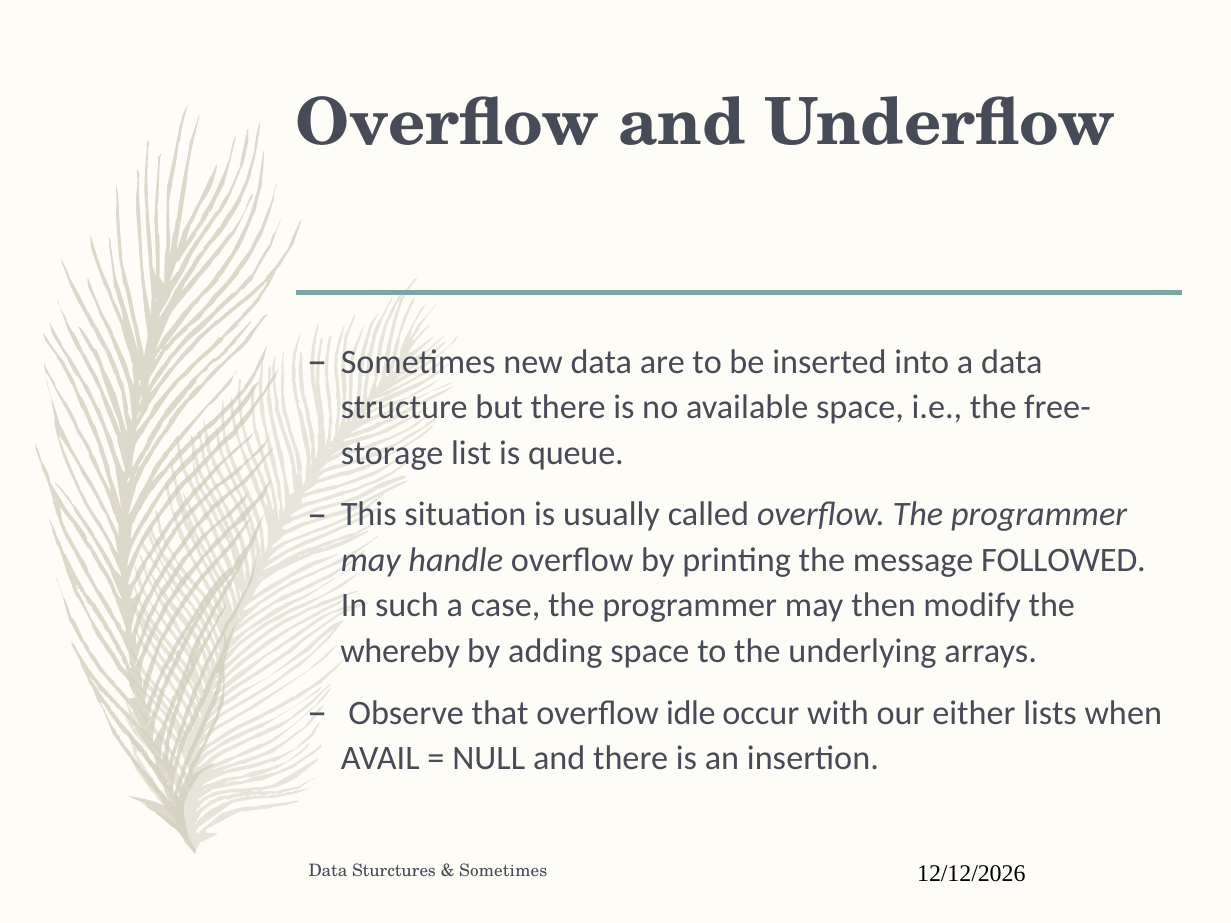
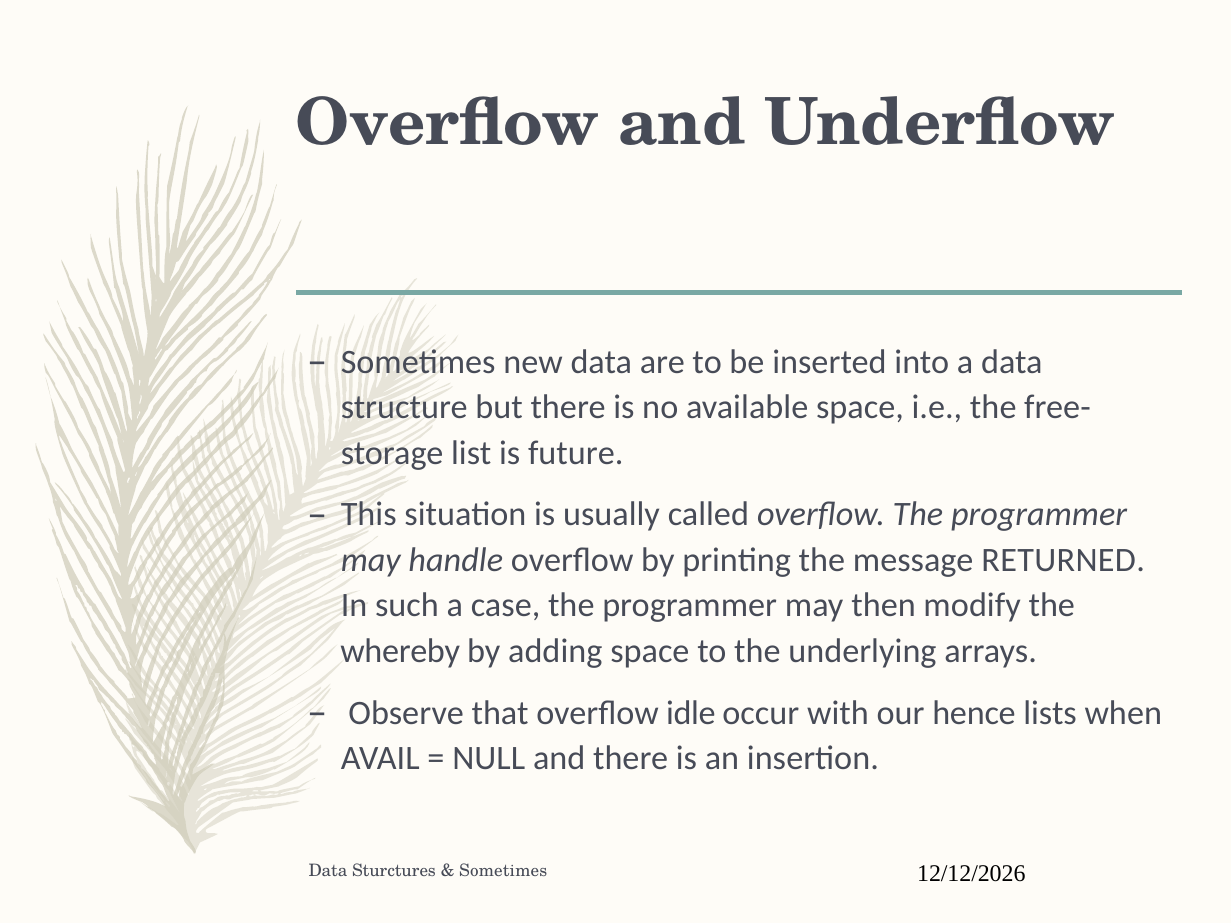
queue: queue -> future (576, 453)
FOLLOWED: FOLLOWED -> RETURNED (1063, 560)
either: either -> hence (974, 713)
